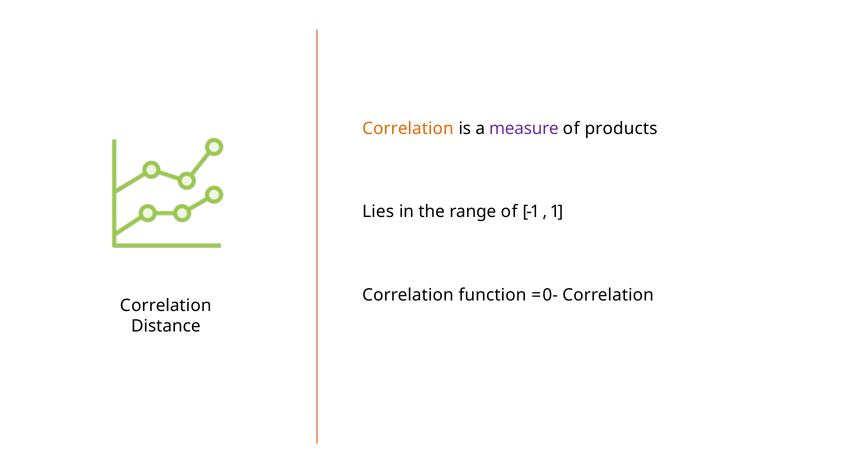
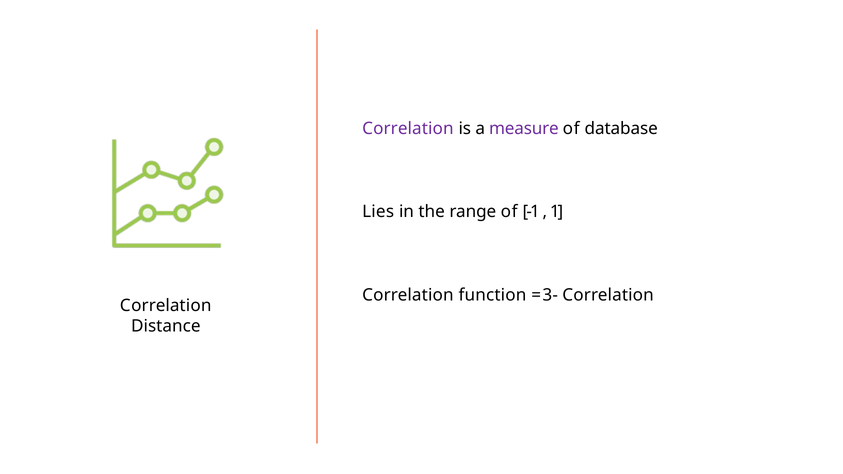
Correlation colour: orange -> purple (408, 129)
products: products -> database (621, 129)
0: 0 -> 3 (547, 295)
